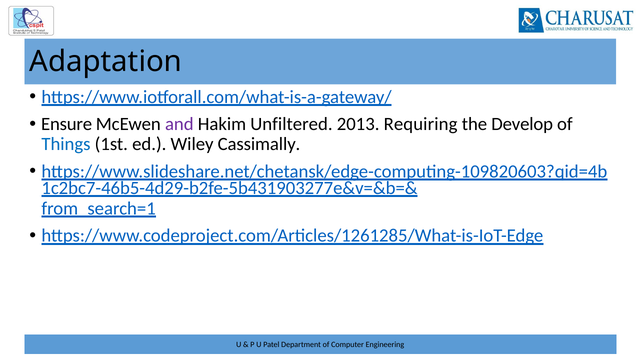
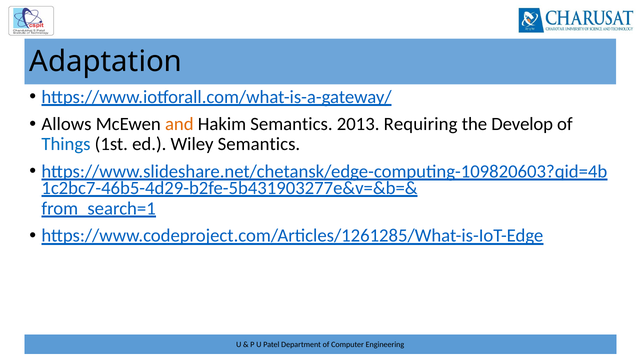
Ensure: Ensure -> Allows (66, 124)
and colour: purple -> orange (179, 124)
Hakim Unfiltered: Unfiltered -> Semantics (291, 124)
Wiley Cassimally: Cassimally -> Semantics (259, 144)
